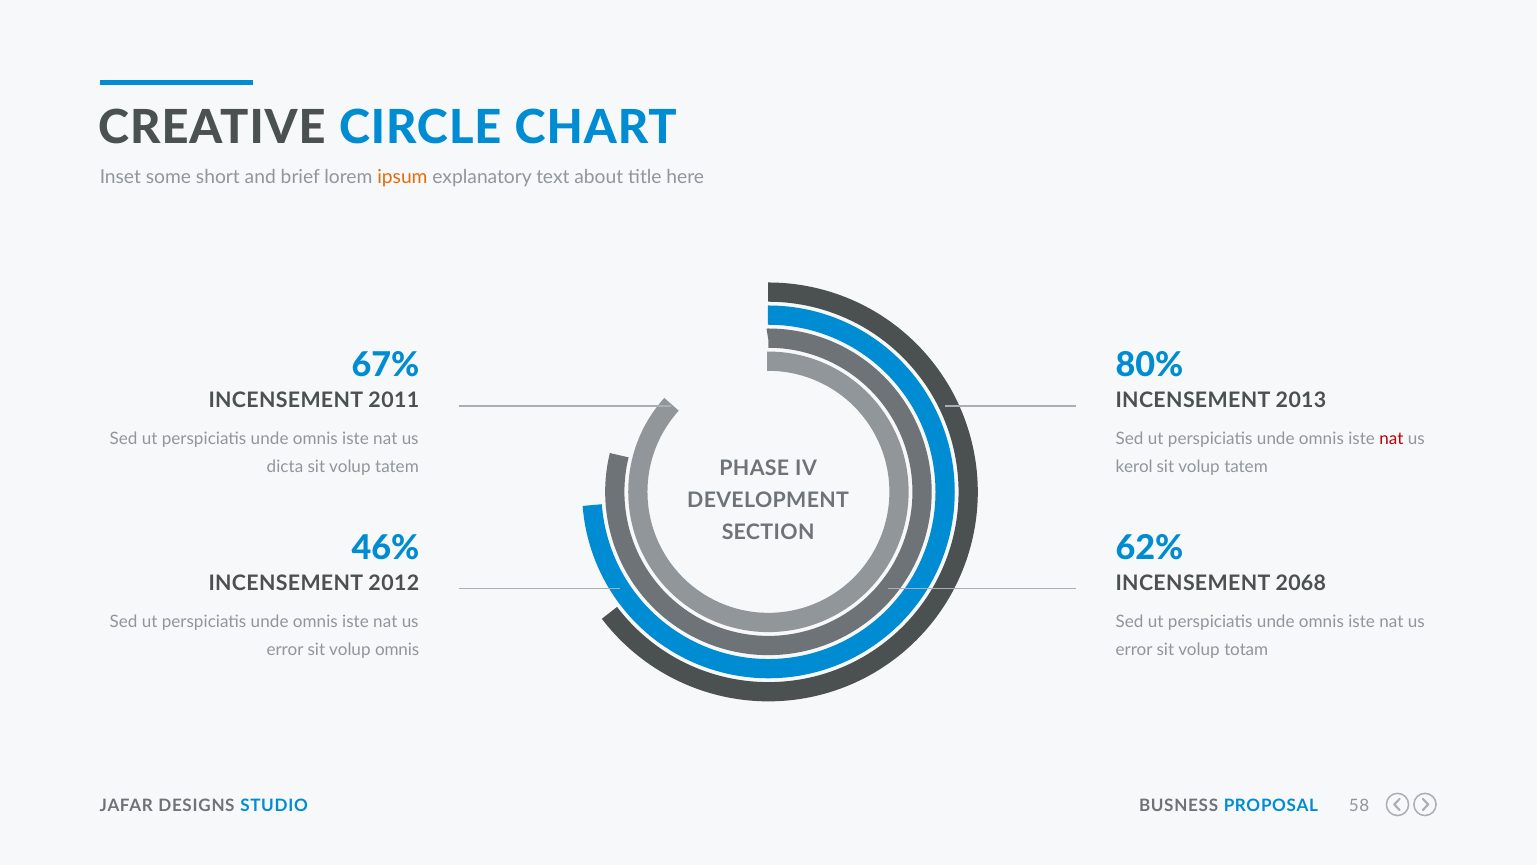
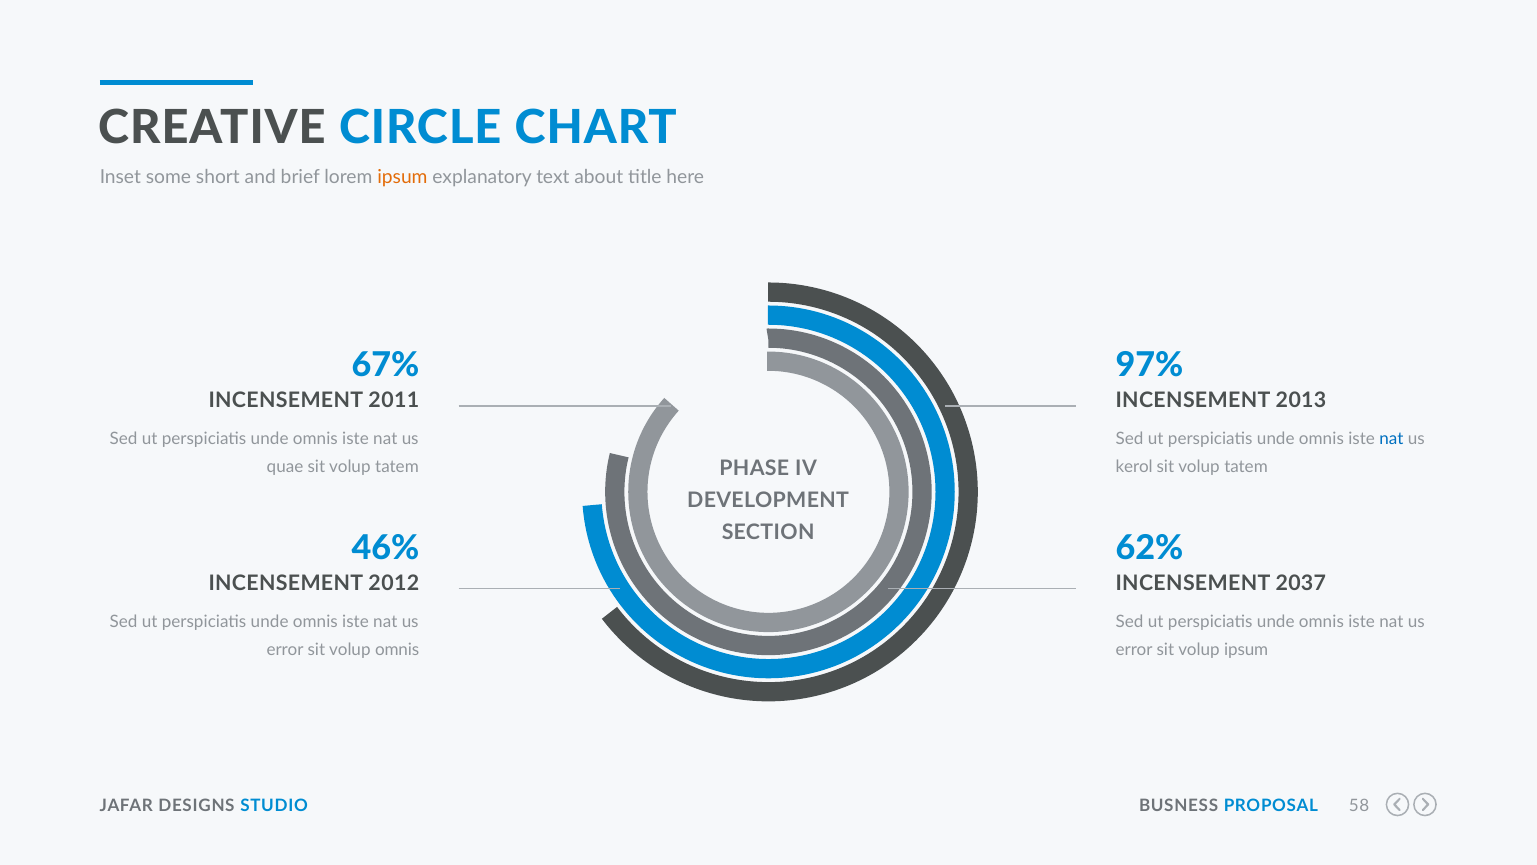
80%: 80% -> 97% (1150, 365)
nat colour: red -> blue (1391, 439)
dicta: dicta -> quae (285, 466)
2068: 2068 -> 2037 (1301, 583)
volup totam: totam -> ipsum (1246, 649)
